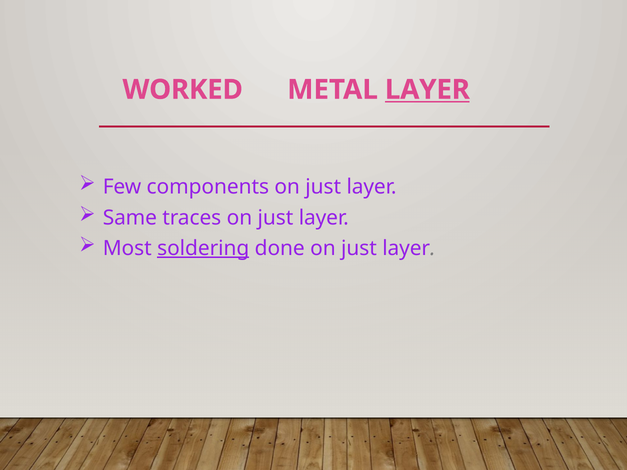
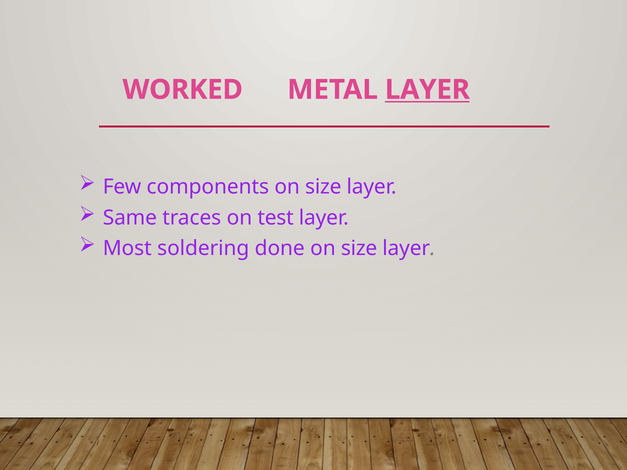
components on just: just -> size (323, 187)
traces on just: just -> test (276, 218)
soldering underline: present -> none (203, 248)
done on just: just -> size (359, 248)
